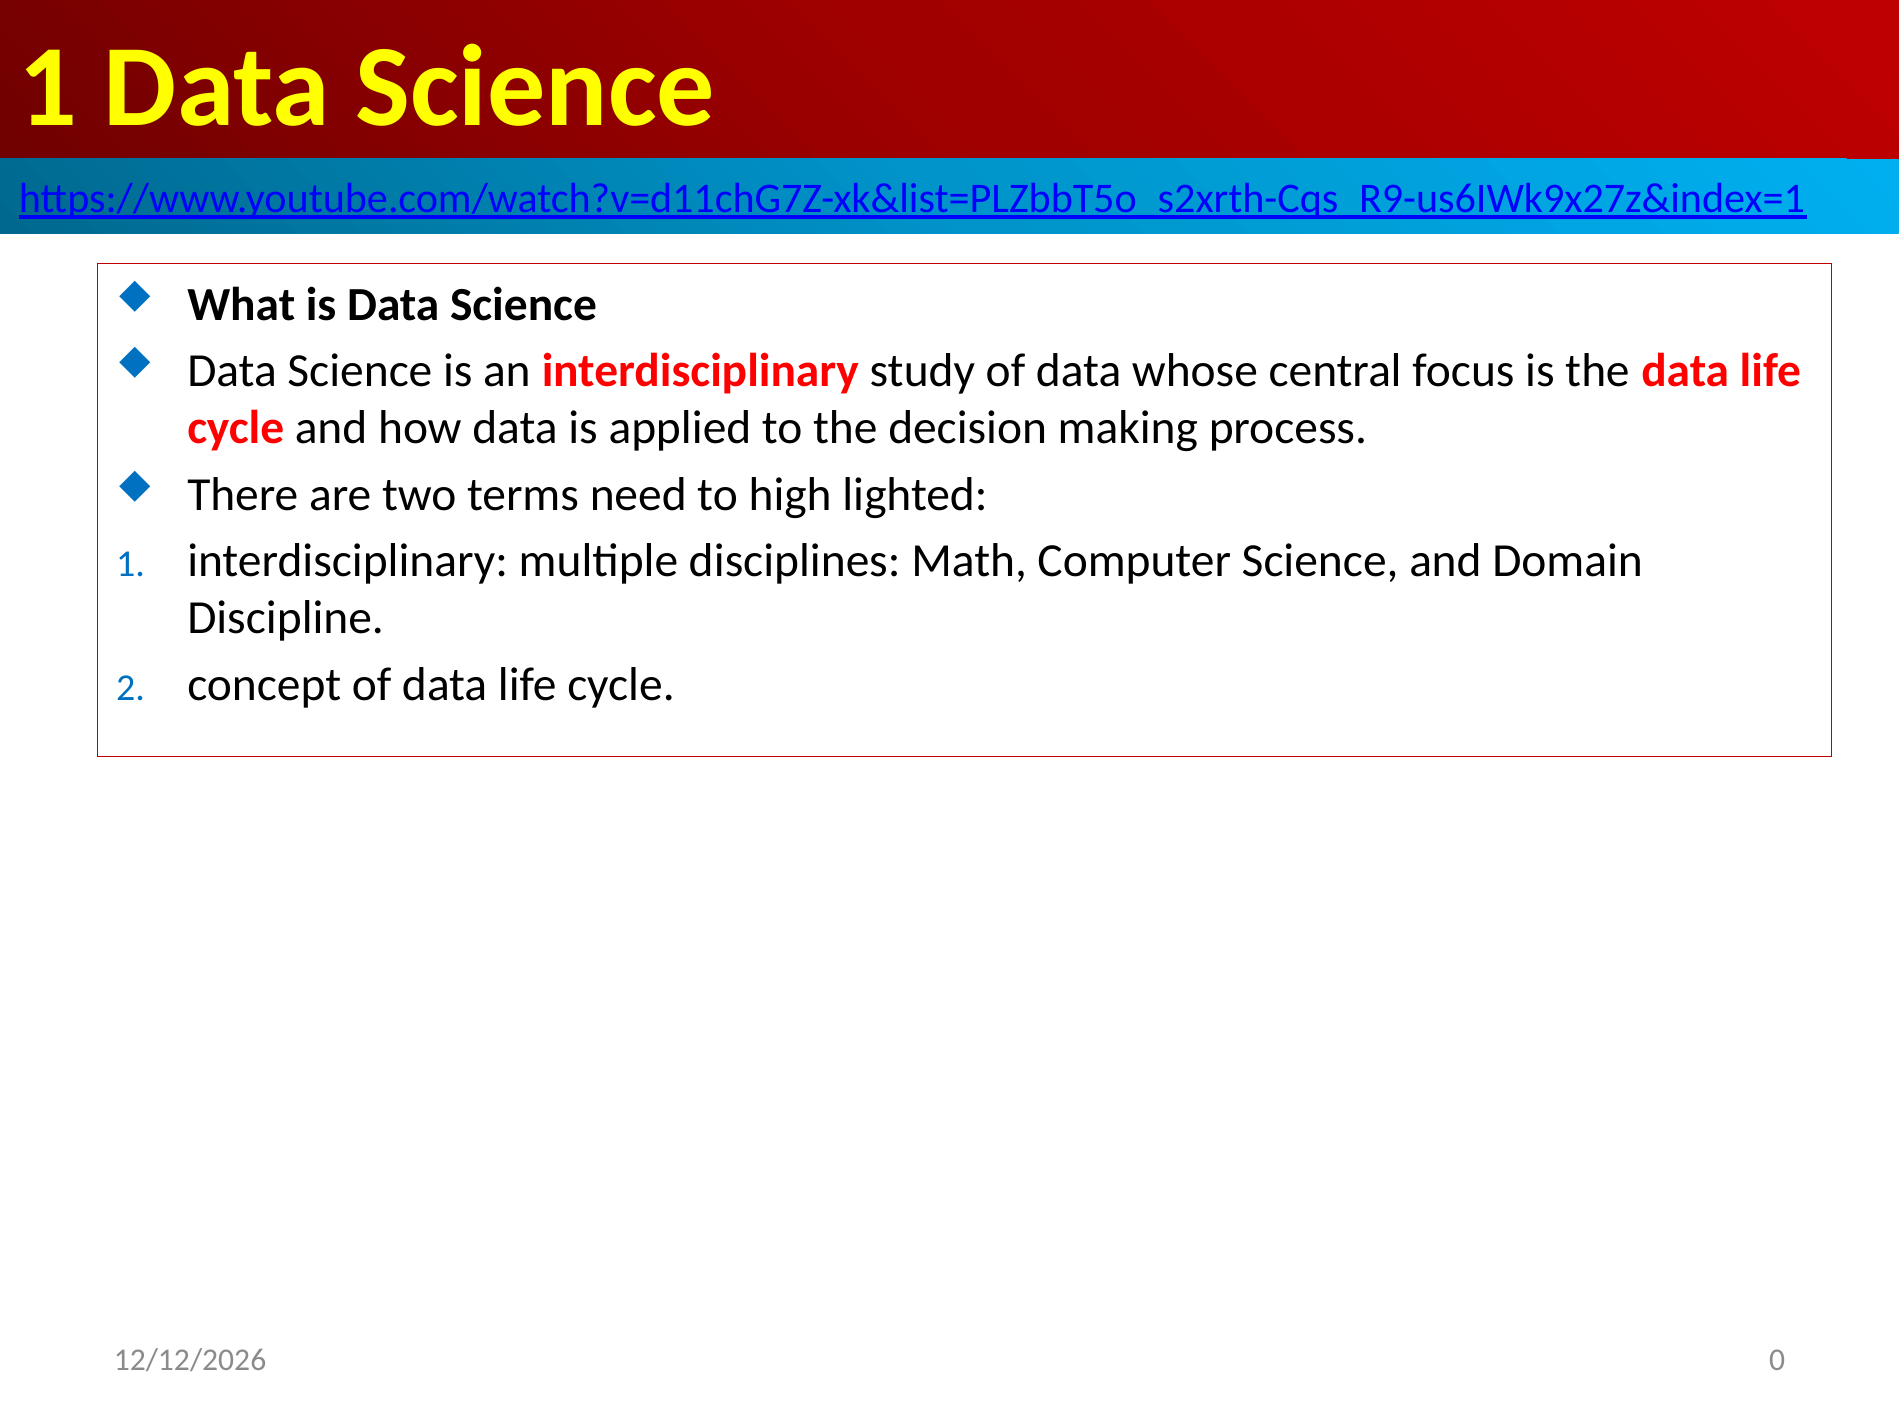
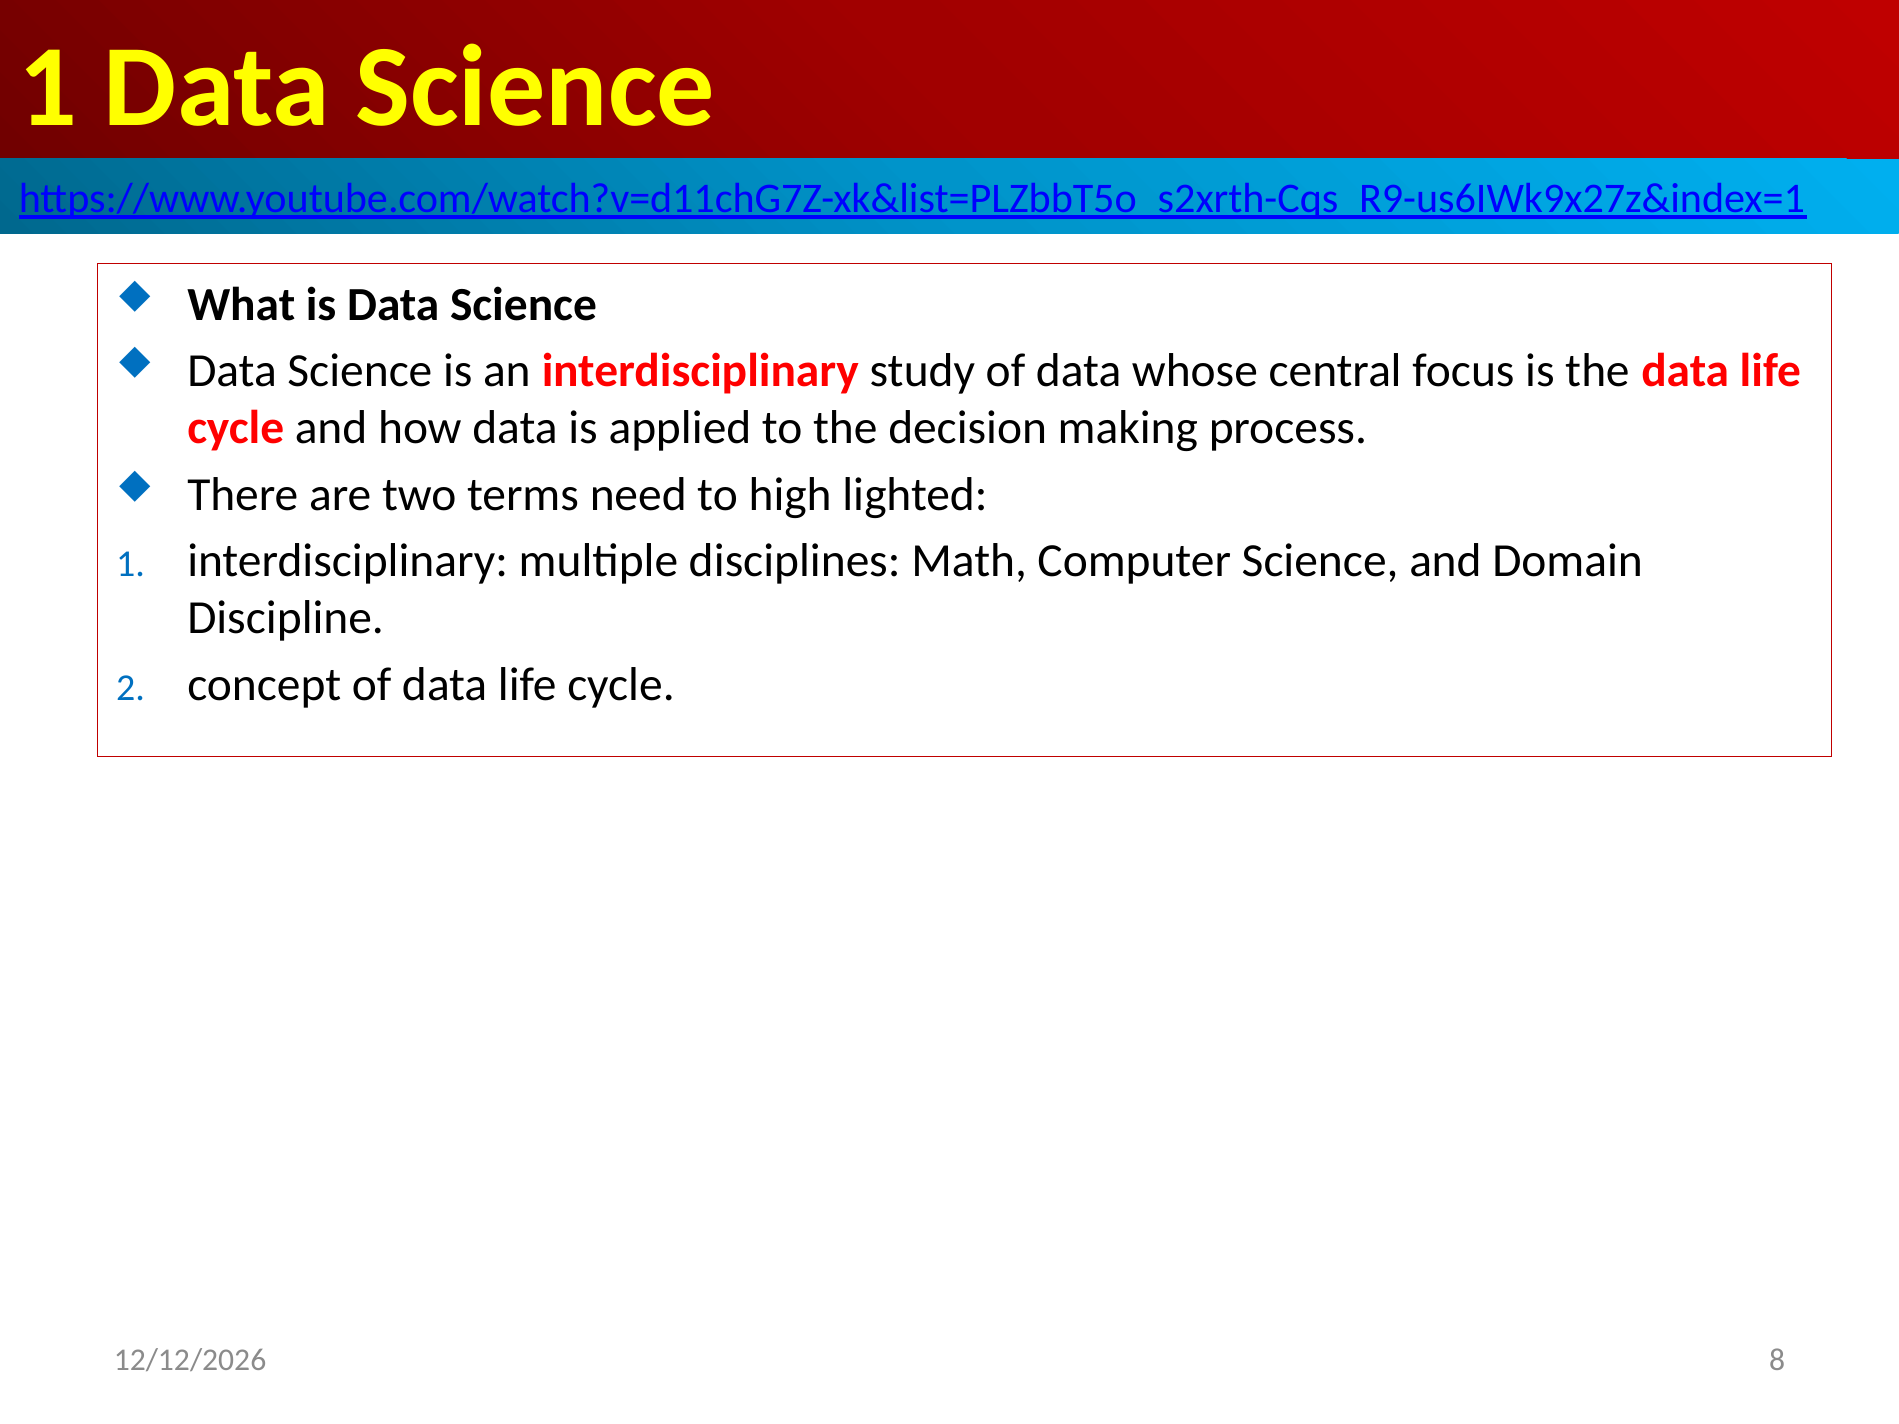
0: 0 -> 8 (1777, 1360)
